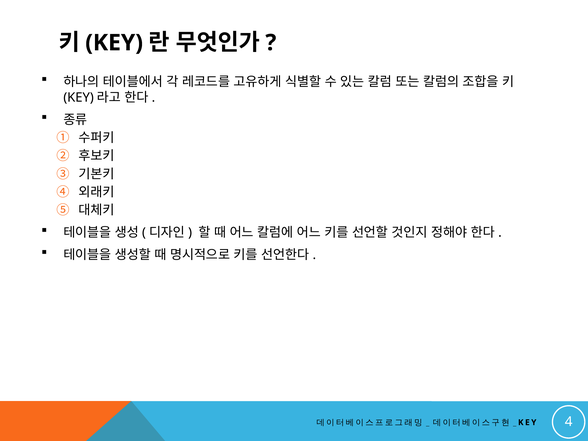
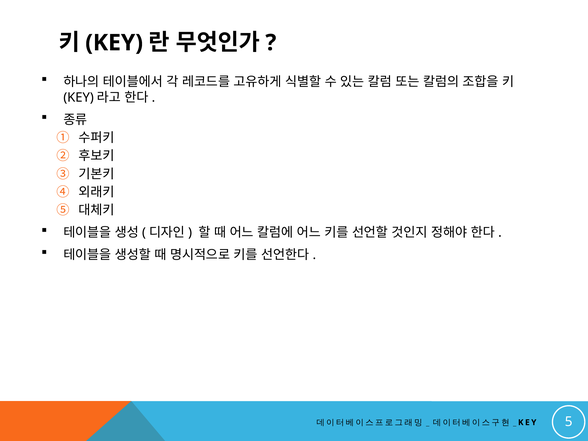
4: 4 -> 5 (569, 422)
